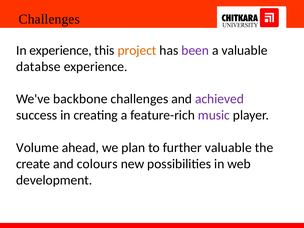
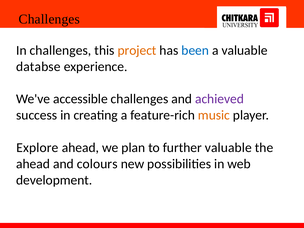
In experience: experience -> challenges (60, 50)
been colour: purple -> blue (195, 50)
backbone: backbone -> accessible (80, 99)
music colour: purple -> orange (214, 115)
Volume: Volume -> Explore (37, 148)
create: create -> ahead (33, 164)
